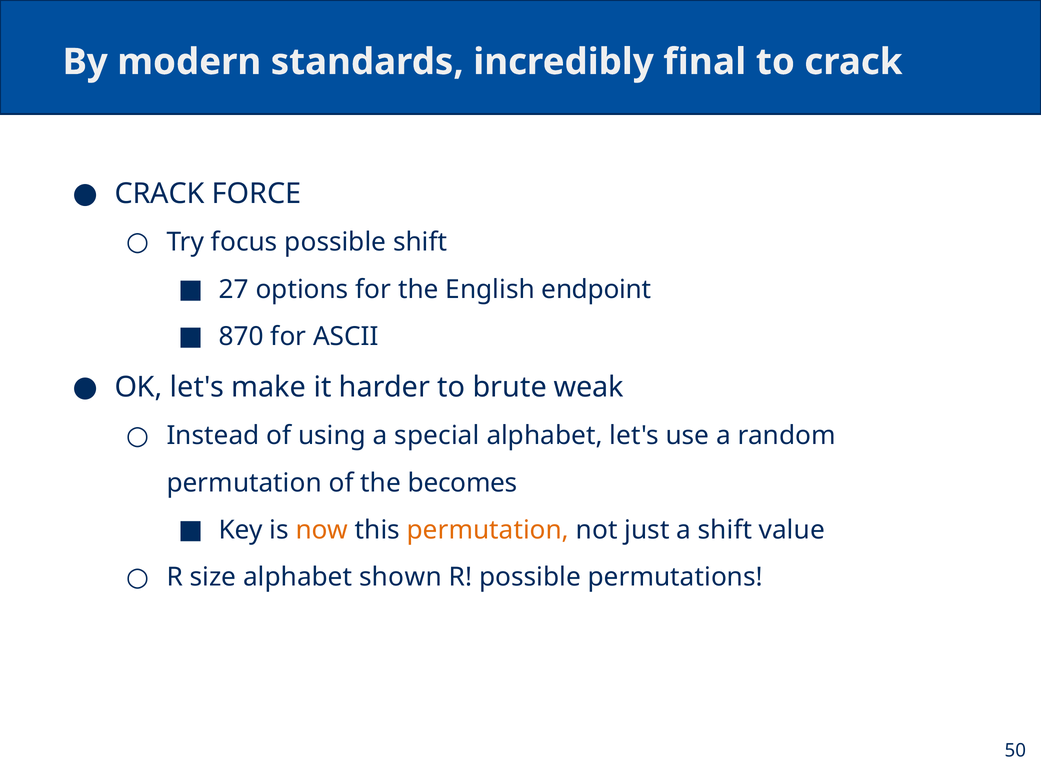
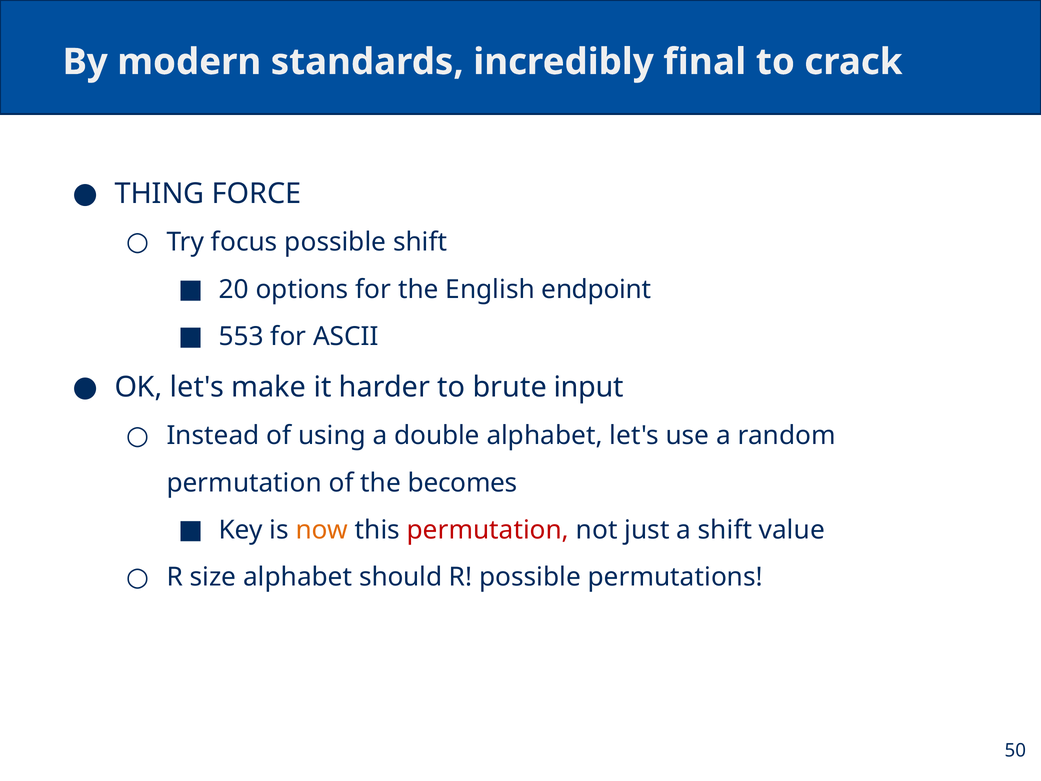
CRACK: CRACK -> THING (159, 194)
27: 27 -> 20 (234, 289)
870: 870 -> 553 (241, 337)
weak: weak -> input (589, 387)
special: special -> double (437, 436)
permutation colour: orange -> red (488, 530)
shown: shown -> should (401, 577)
